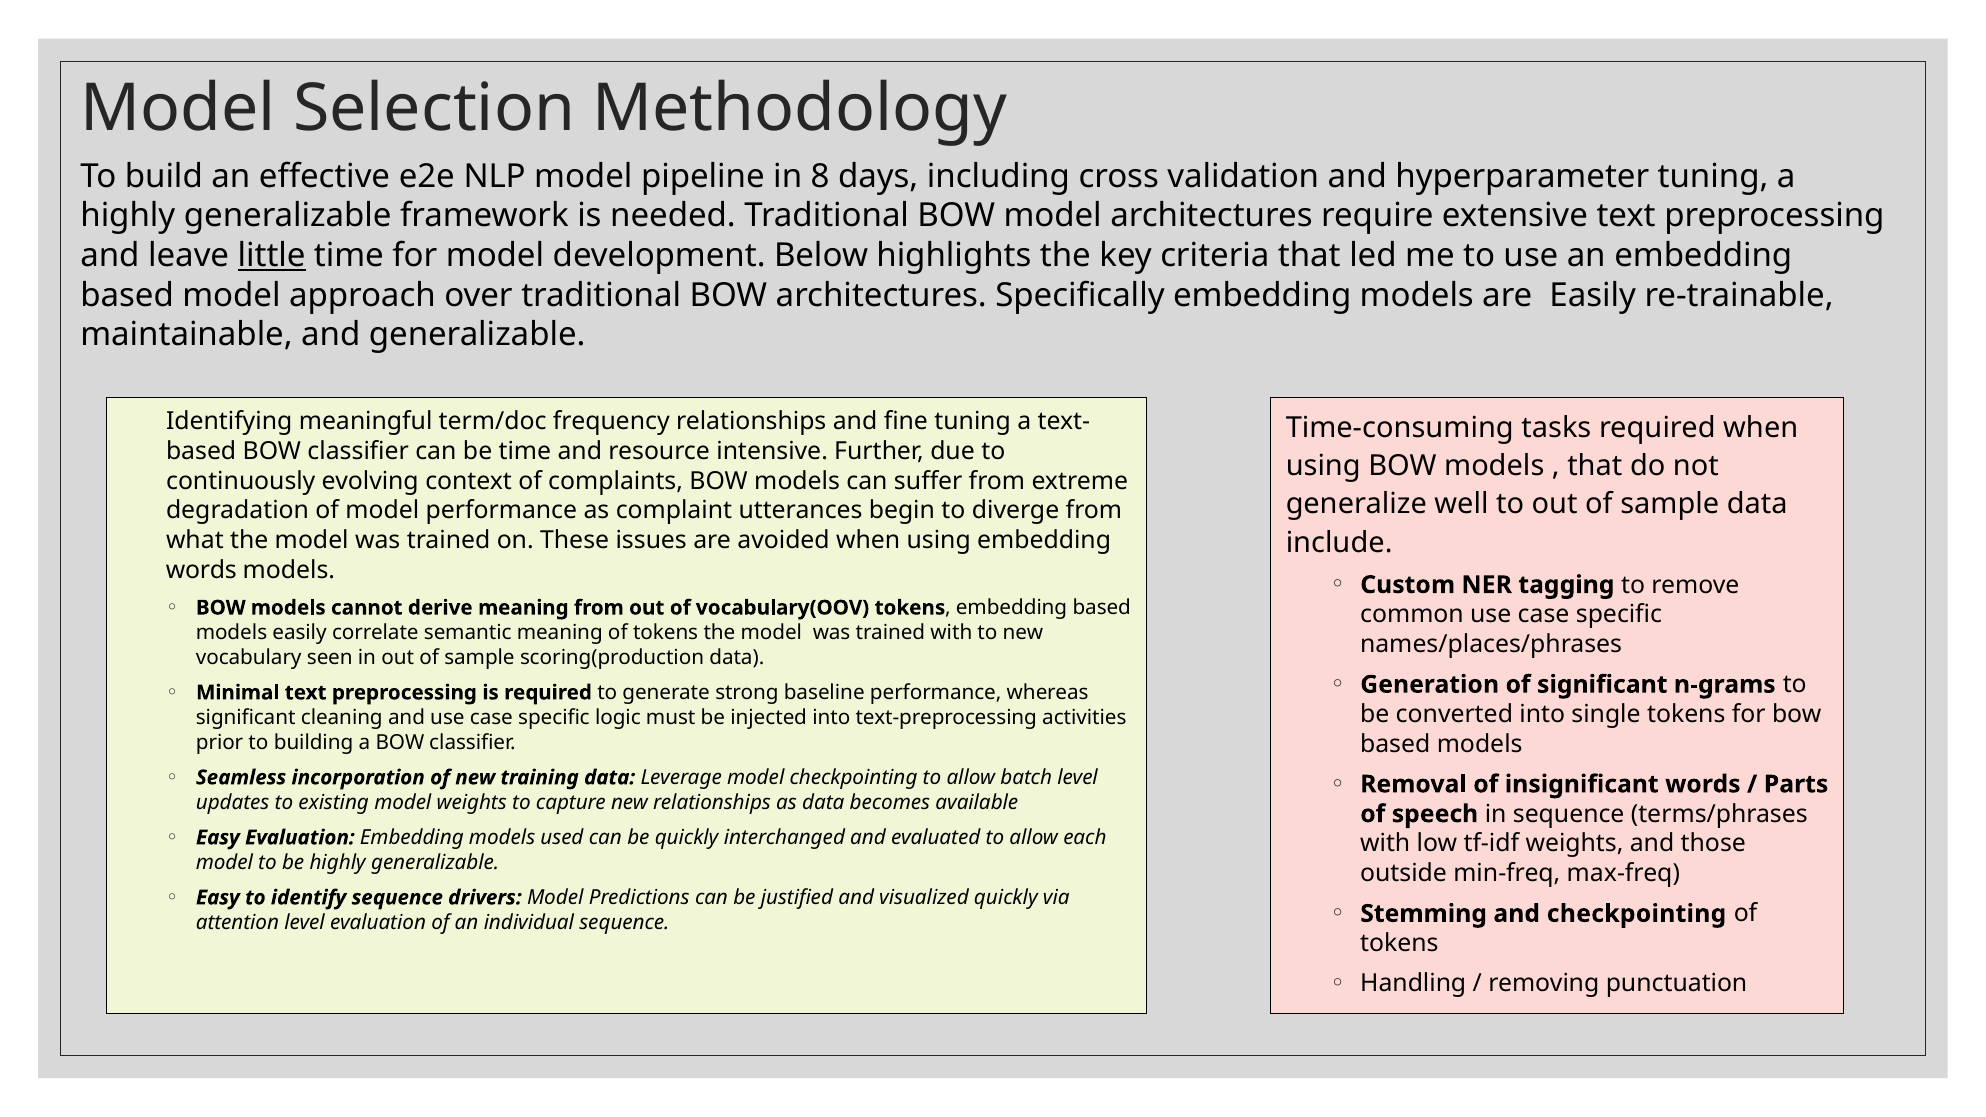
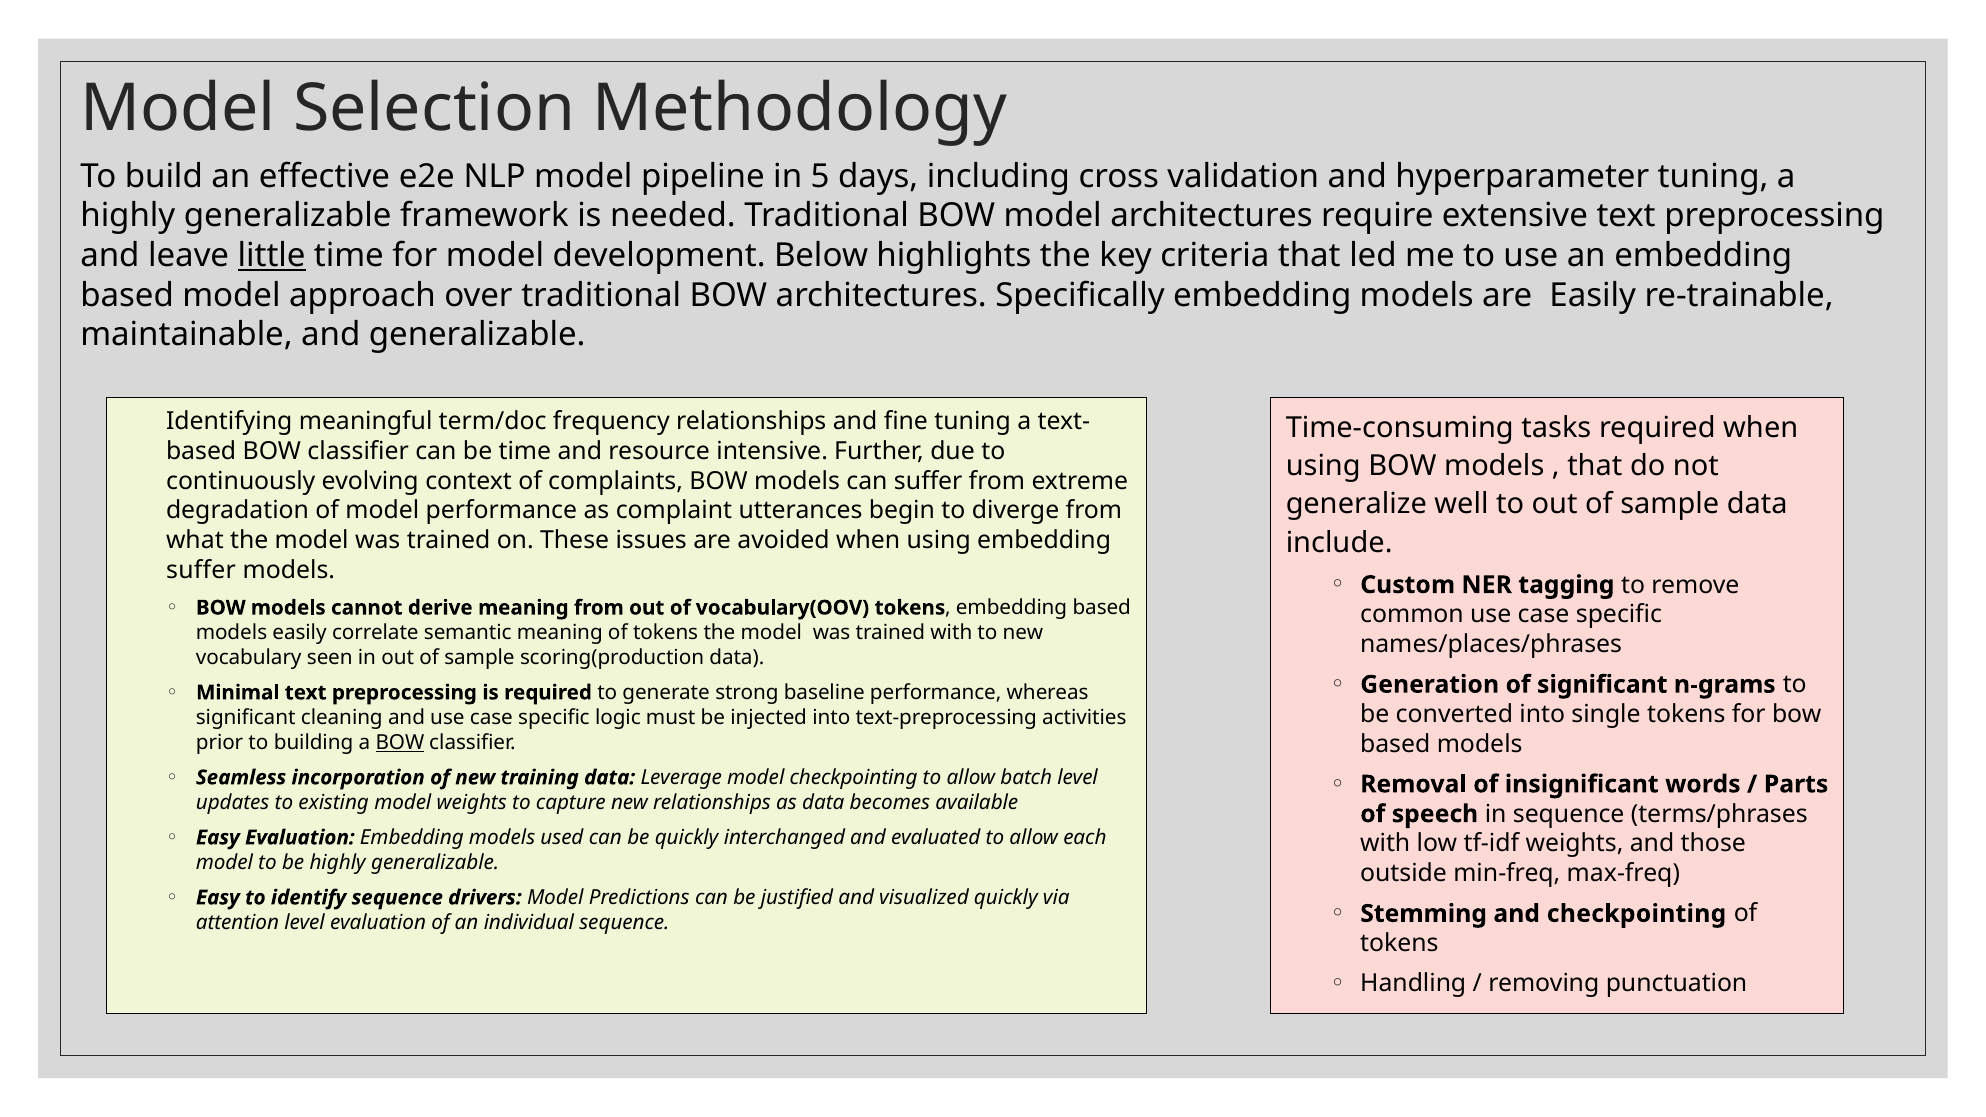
8: 8 -> 5 (820, 176)
words: words -> suffer (201, 570)
BOW underline: none -> present (400, 742)
